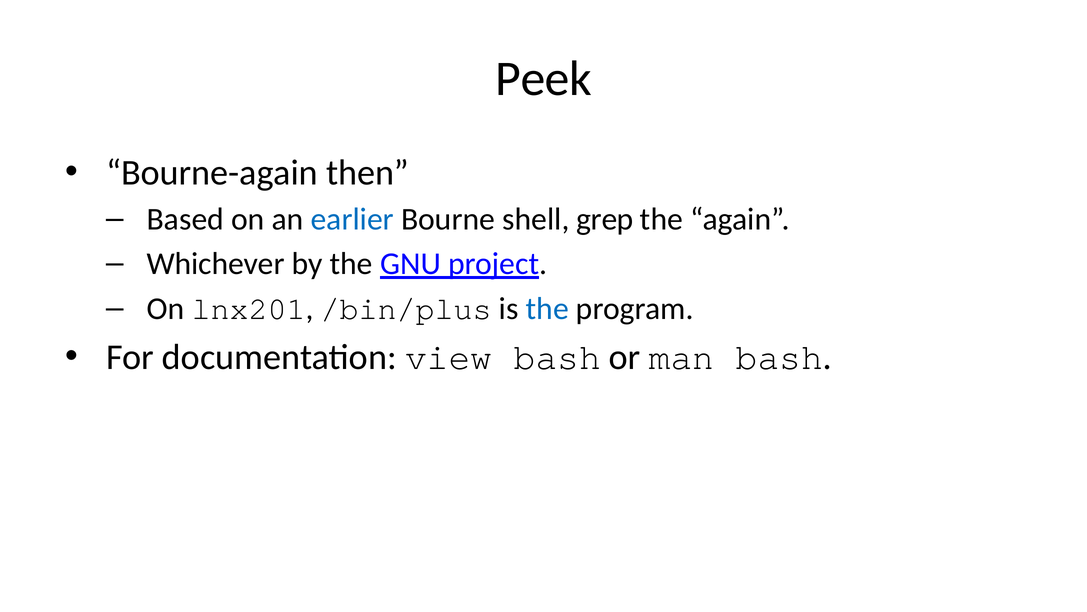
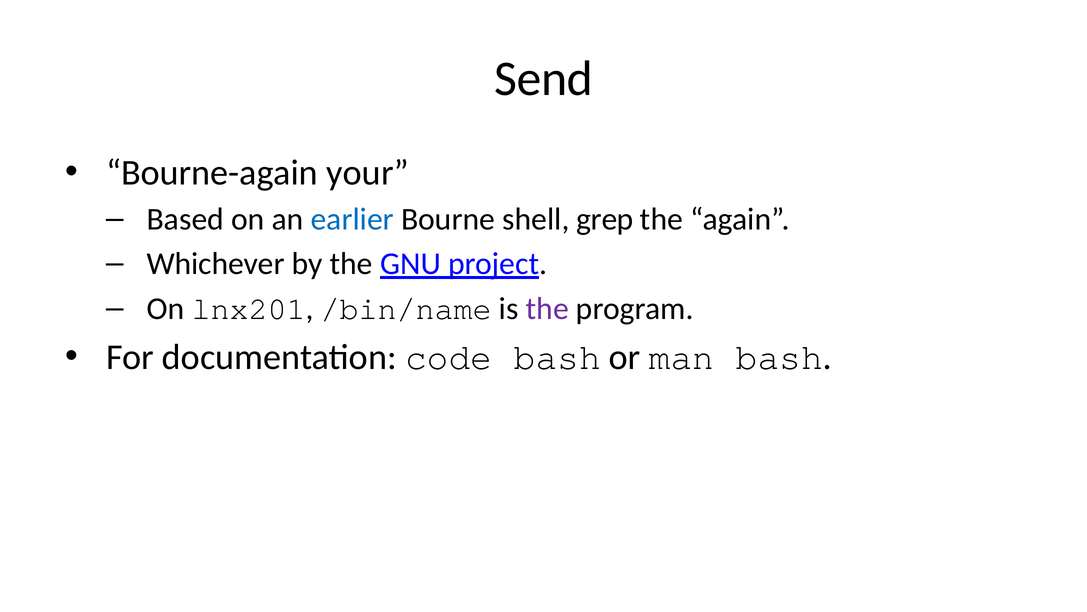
Peek: Peek -> Send (544, 79)
then: then -> your (368, 172)
/bin/plus: /bin/plus -> /bin/name (406, 309)
the colour: blue -> purple (547, 309)
view: view -> code (449, 357)
